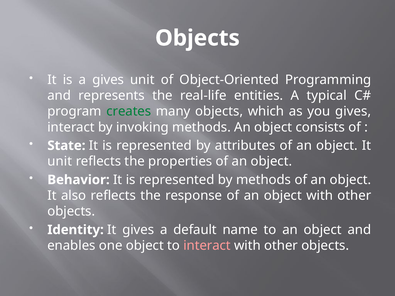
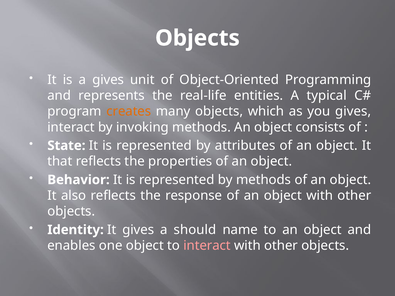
creates colour: green -> orange (129, 111)
unit: unit -> that (60, 162)
default: default -> should (195, 230)
